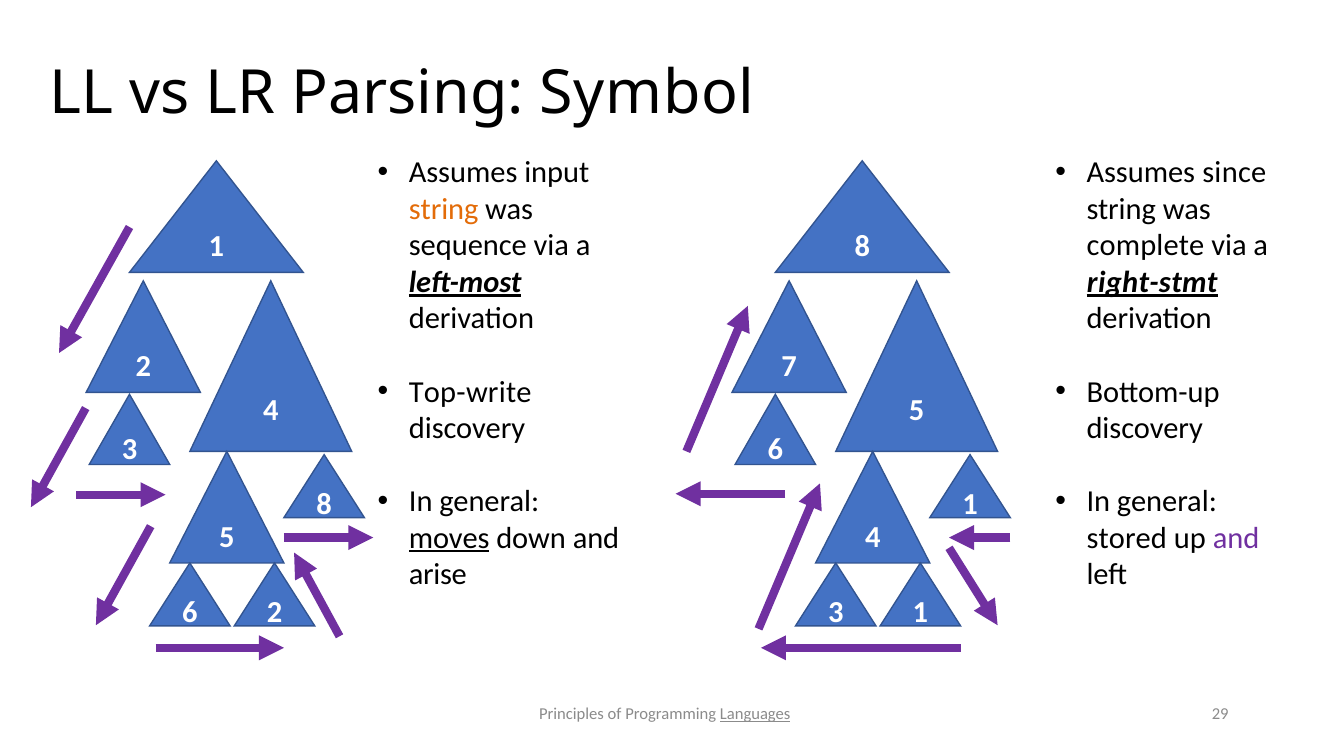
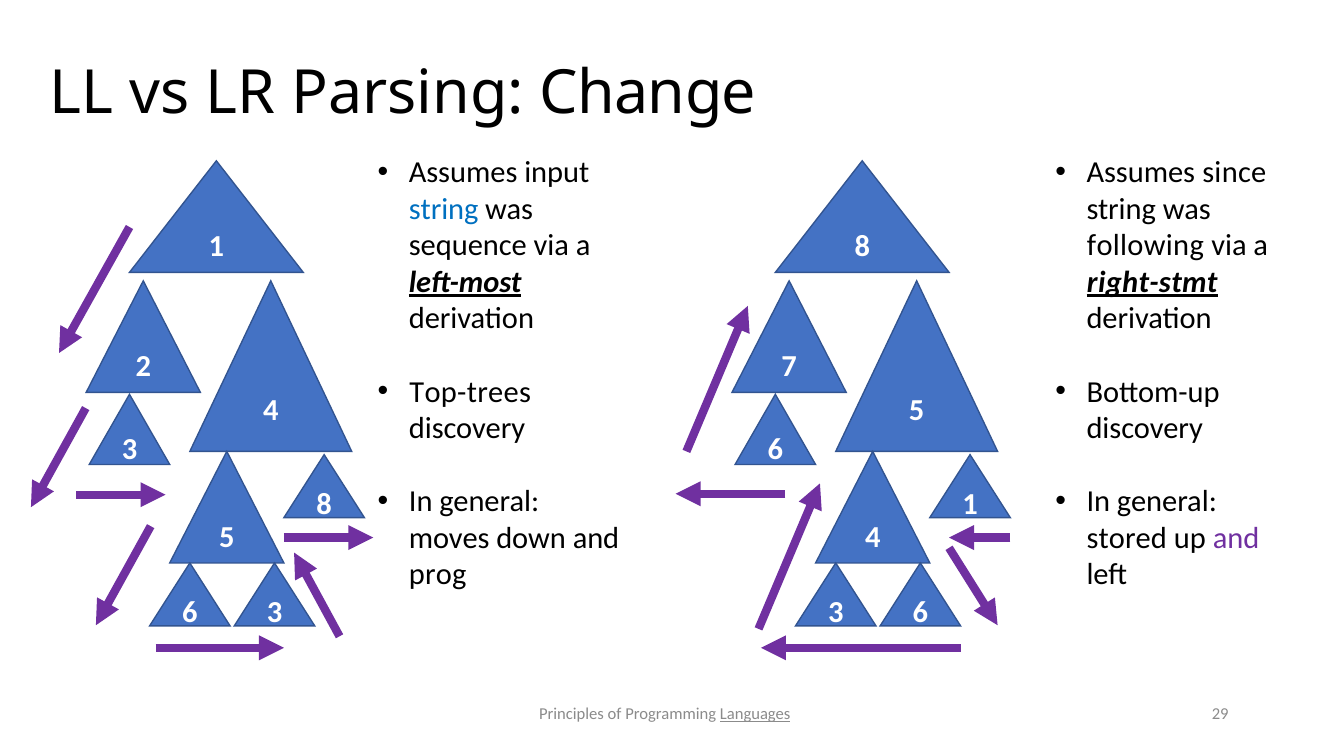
Symbol: Symbol -> Change (648, 93)
string colour: orange -> blue (444, 209)
complete: complete -> following (1145, 246)
Top-write: Top-write -> Top-trees (470, 392)
moves underline: present -> none (449, 538)
arise: arise -> prog (438, 575)
6 2: 2 -> 3 (275, 612)
1: 1 -> 6 (920, 612)
